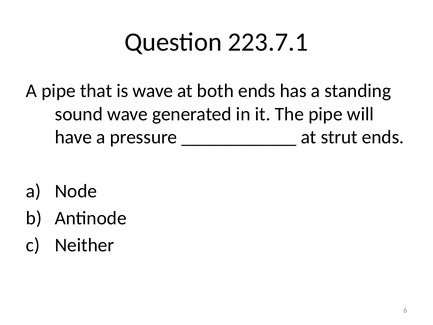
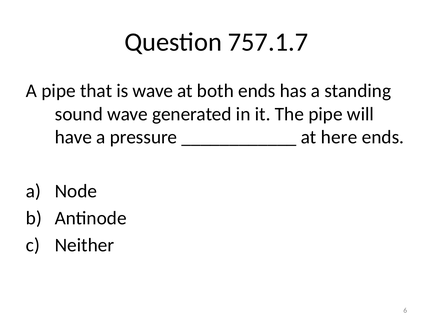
223.7.1: 223.7.1 -> 757.1.7 (268, 42)
strut: strut -> here (339, 137)
